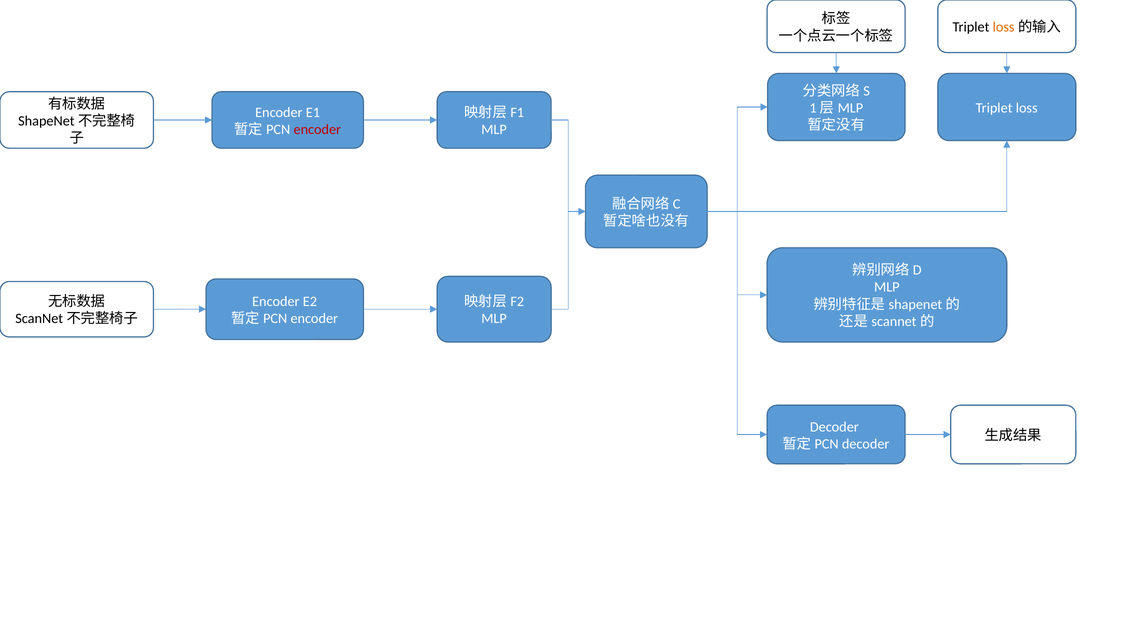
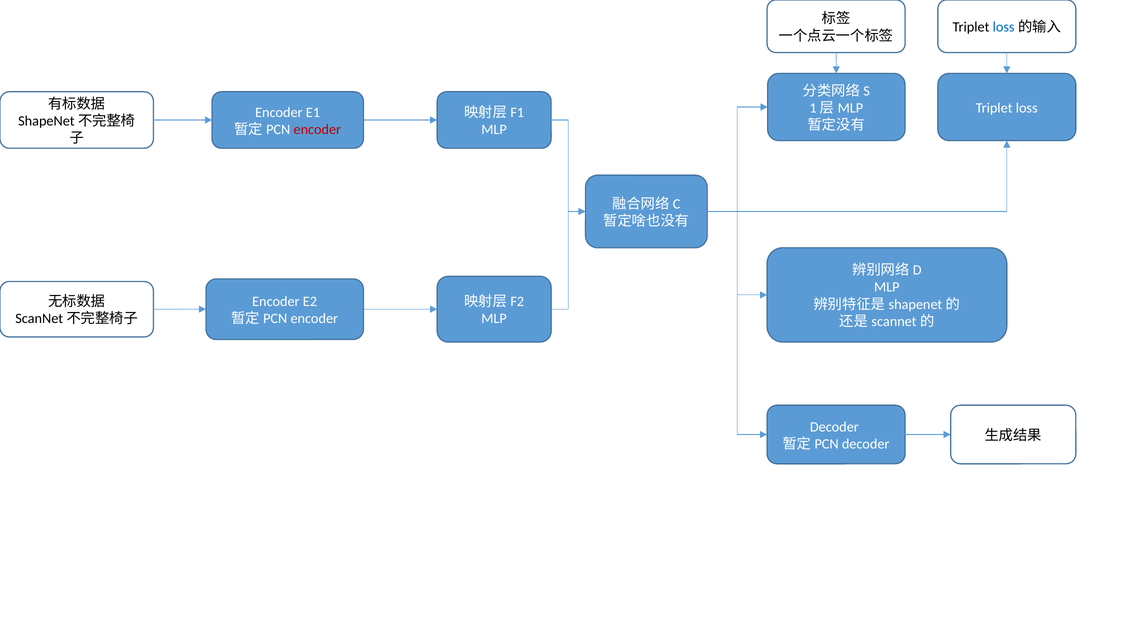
loss colour: orange -> blue (1004, 27)
